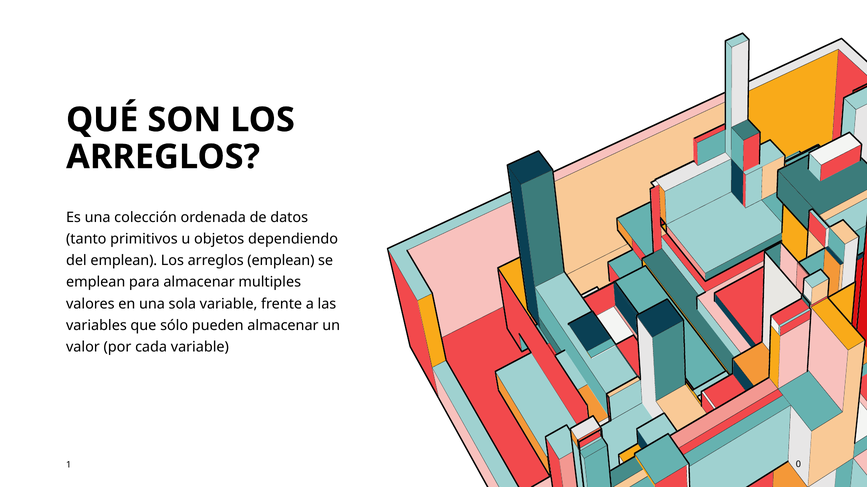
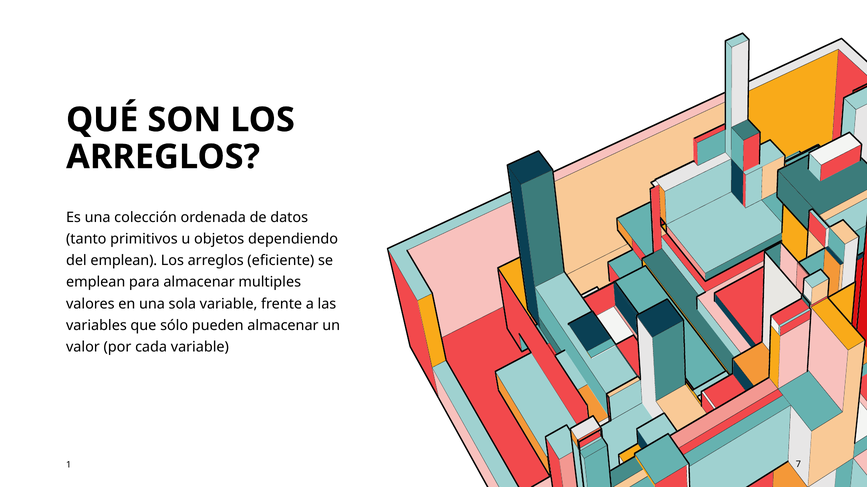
arreglos emplean: emplean -> eficiente (281, 261)
0: 0 -> 7 (798, 465)
